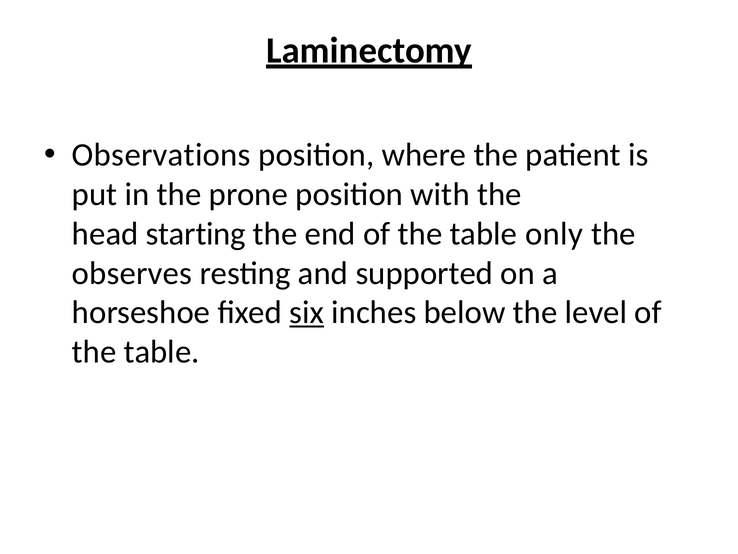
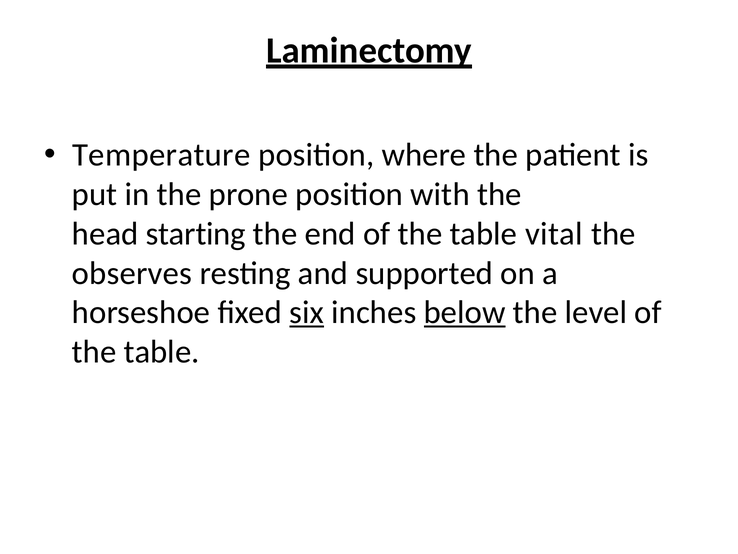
Observations: Observations -> Temperature (161, 155)
only: only -> vital (554, 234)
below underline: none -> present (465, 312)
